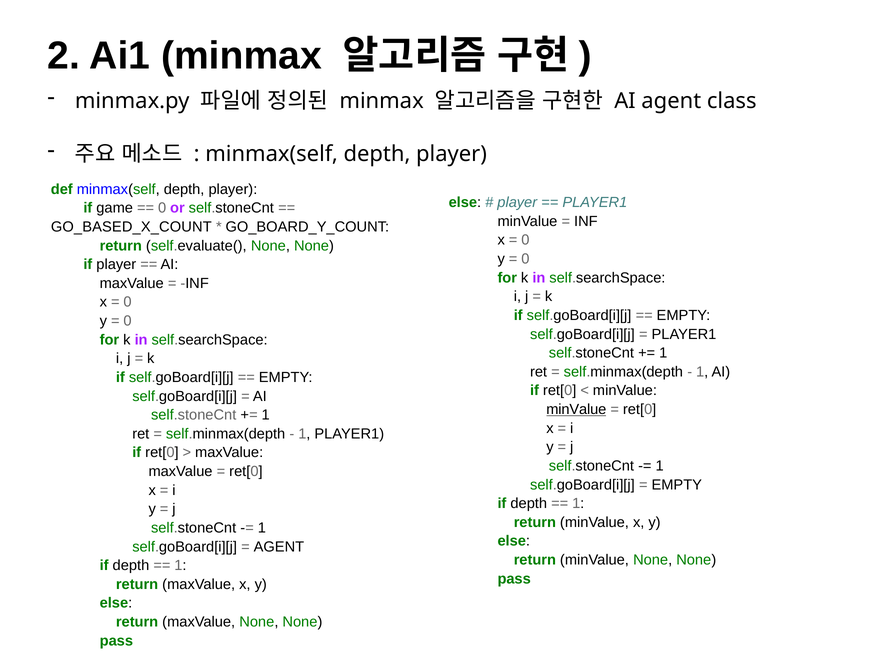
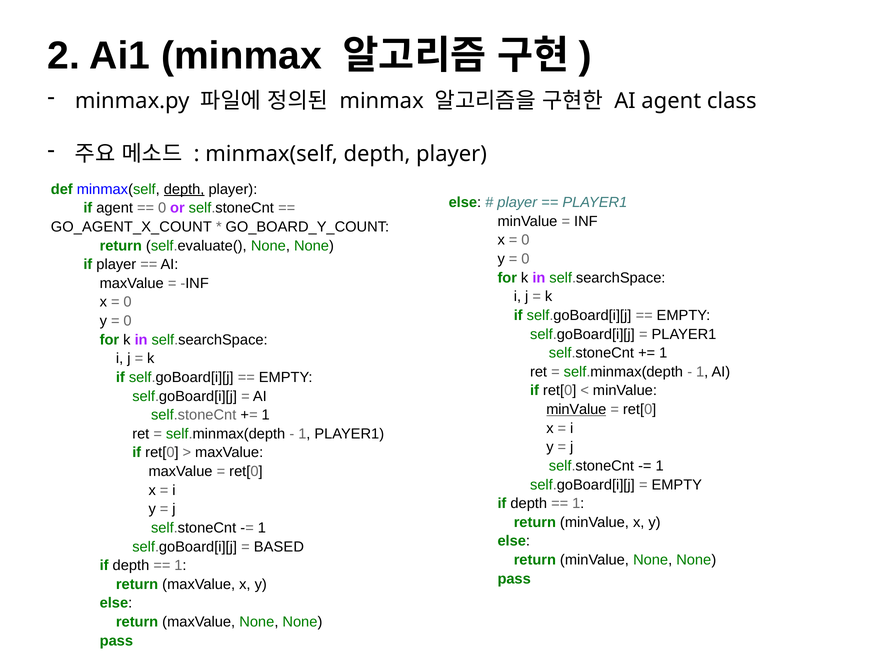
depth underline: none -> present (184, 189)
if game: game -> agent (115, 208)
GO_BASED_X_COUNT: GO_BASED_X_COUNT -> GO_AGENT_X_COUNT (131, 227)
AGENT: AGENT -> BASED (279, 547)
